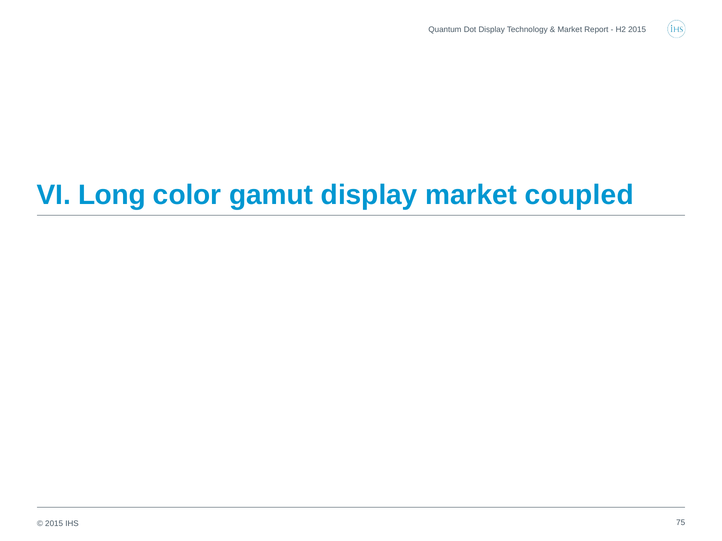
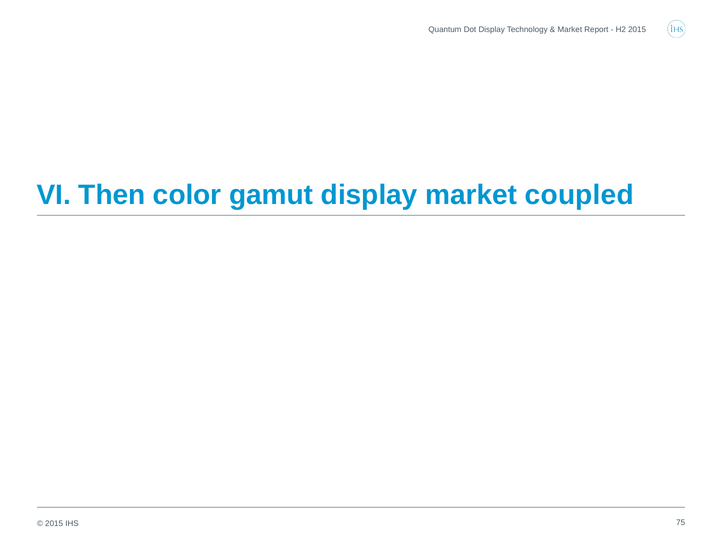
Long: Long -> Then (112, 195)
